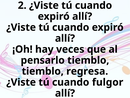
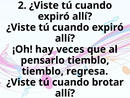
fulgor: fulgor -> brotar (108, 82)
